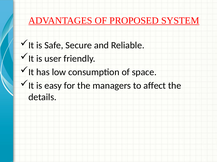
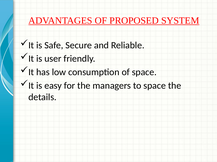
to affect: affect -> space (155, 86)
